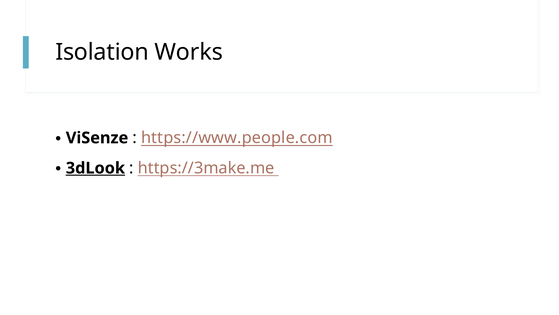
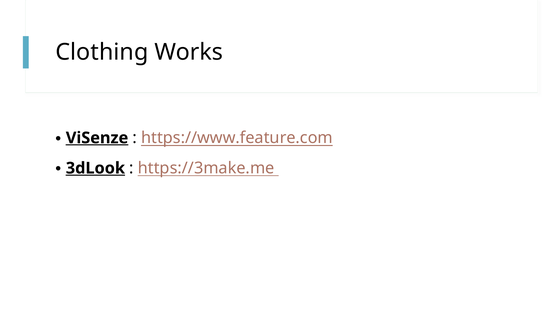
Isolation: Isolation -> Clothing (102, 52)
ViSenze underline: none -> present (97, 138)
https://www.people.com: https://www.people.com -> https://www.feature.com (237, 138)
